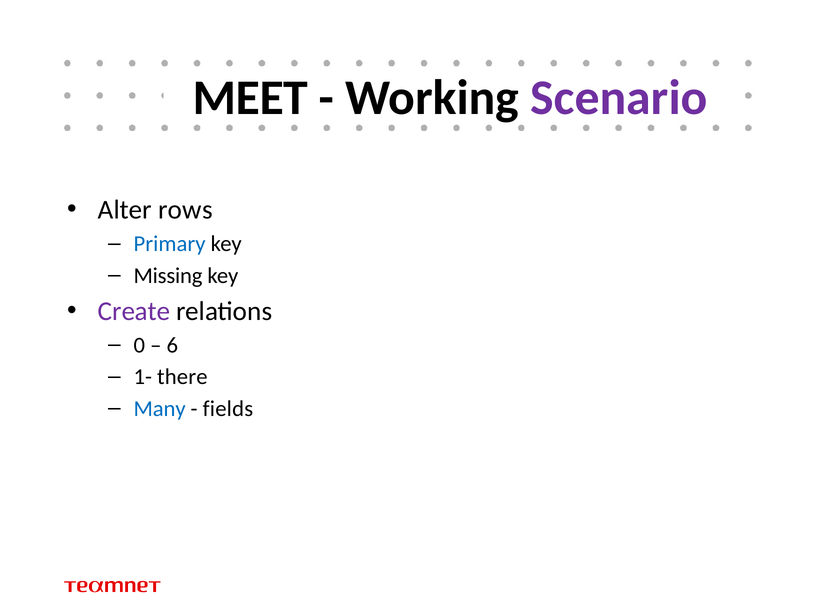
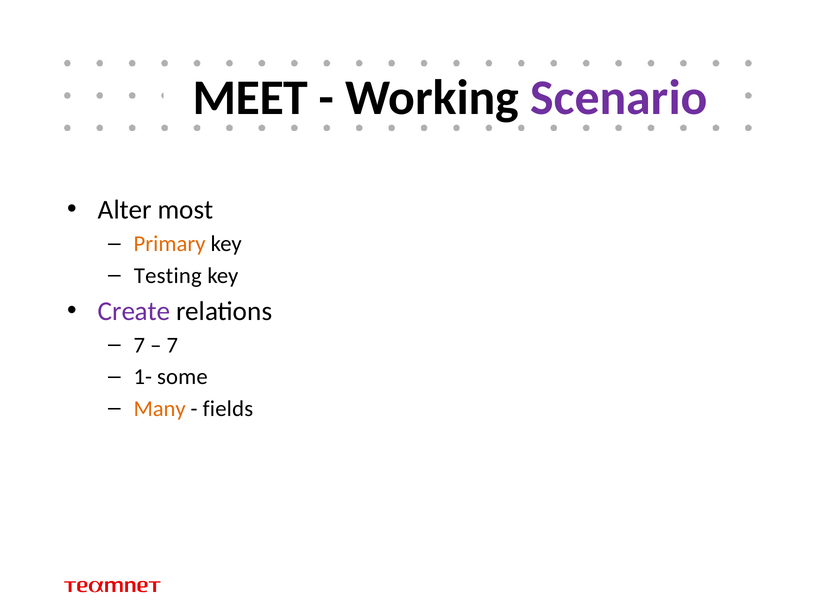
rows: rows -> most (186, 210)
Primary colour: blue -> orange (170, 244)
Missing: Missing -> Testing (168, 276)
0: 0 -> 7 (139, 345)
6: 6 -> 7 (172, 345)
there: there -> some (182, 377)
Many colour: blue -> orange (160, 409)
